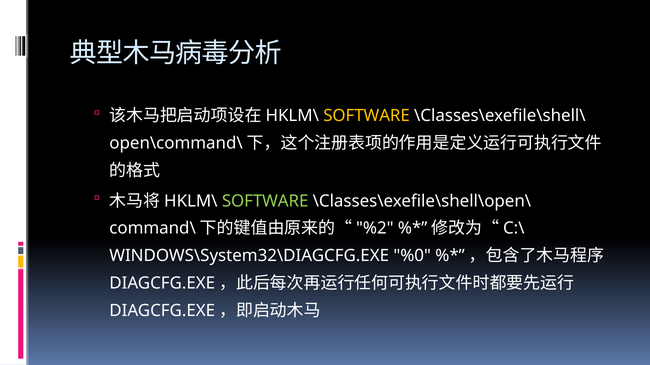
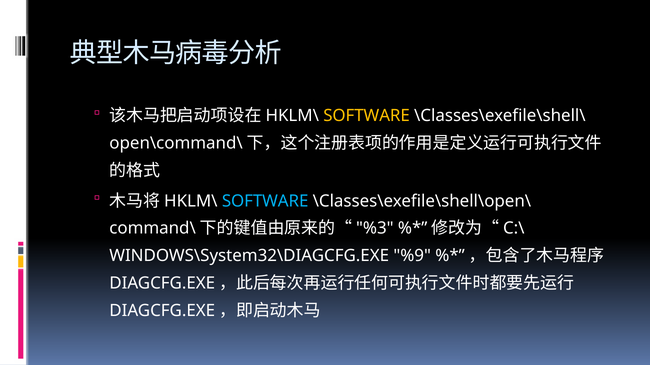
SOFTWARE colour: light green -> light blue (265, 201)
%2: %2 -> %3 (375, 229)
%0: %0 -> %9 (412, 256)
